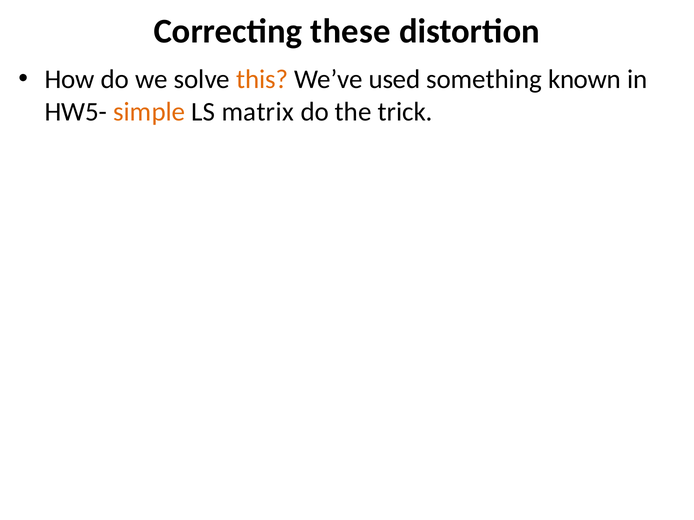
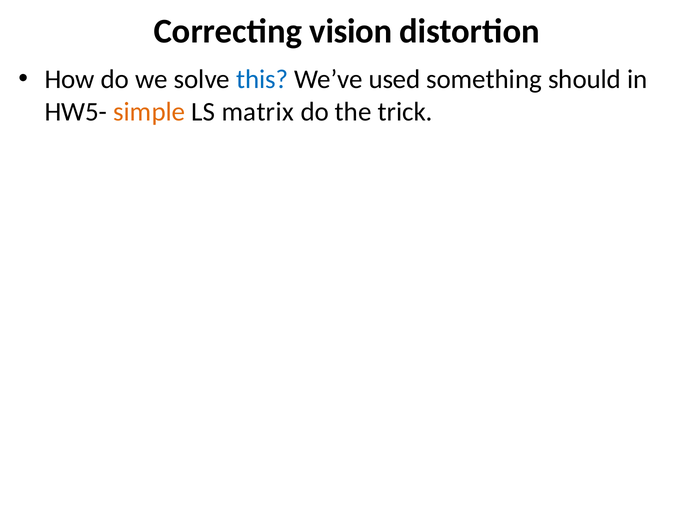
these: these -> vision (351, 31)
this colour: orange -> blue (262, 79)
known: known -> should (585, 79)
